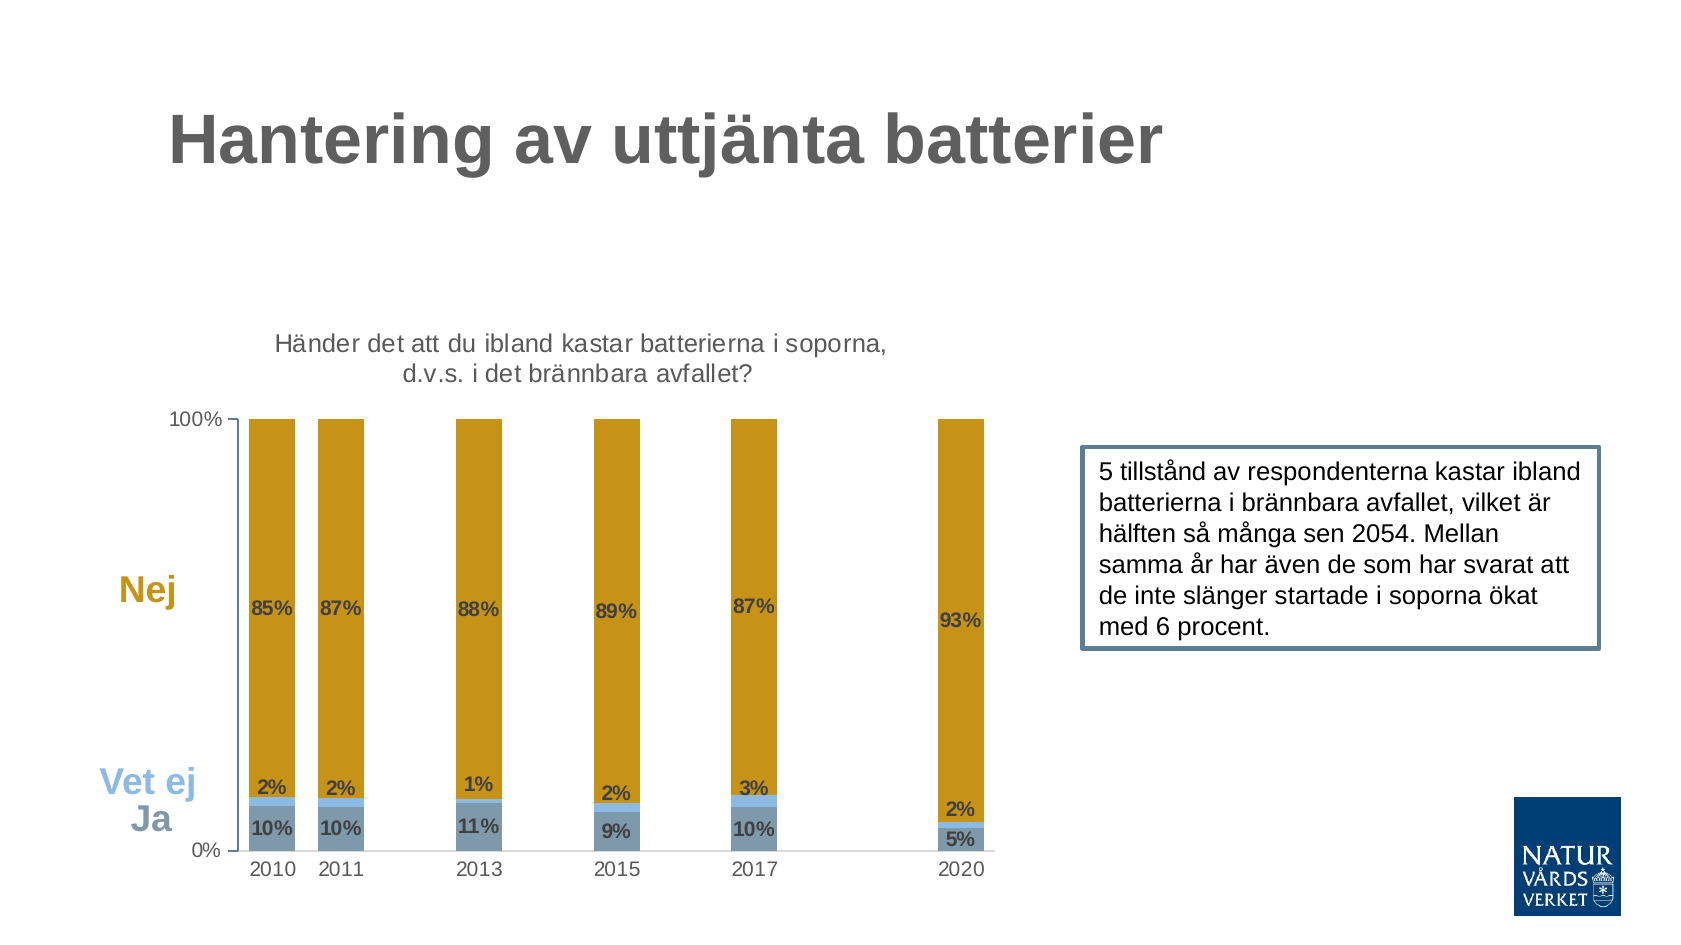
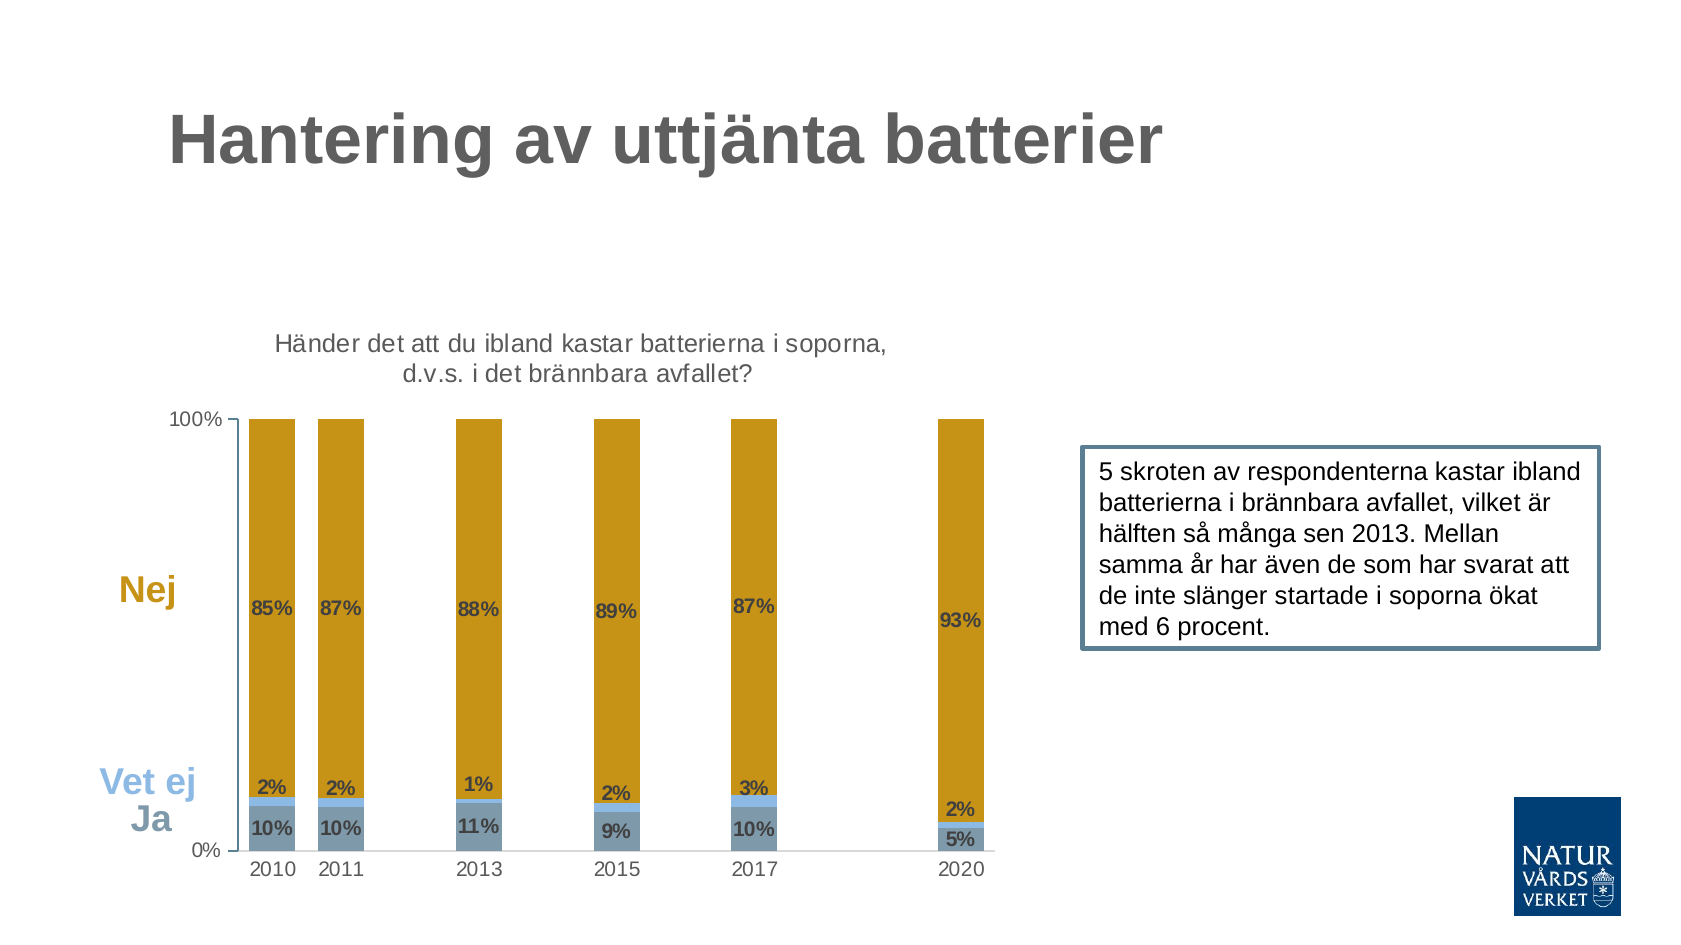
tillstånd: tillstånd -> skroten (1163, 473)
sen 2054: 2054 -> 2013 (1384, 534)
